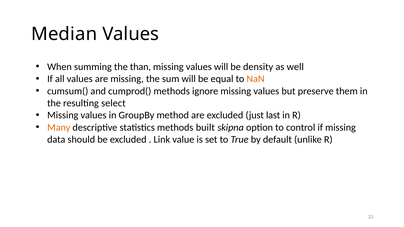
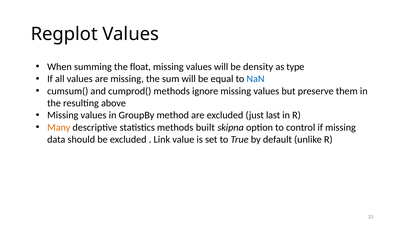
Median: Median -> Regplot (64, 34)
than: than -> float (140, 67)
well: well -> type (295, 67)
NaN colour: orange -> blue (256, 79)
select: select -> above (114, 103)
